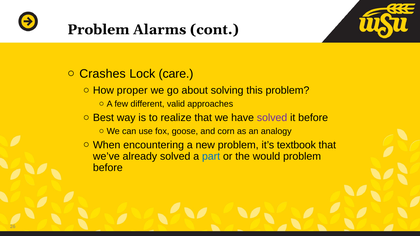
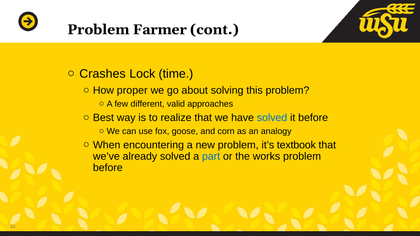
Alarms: Alarms -> Farmer (160, 30)
care: care -> time (176, 74)
solved colour: purple -> blue (272, 118)
would: would -> works (267, 156)
